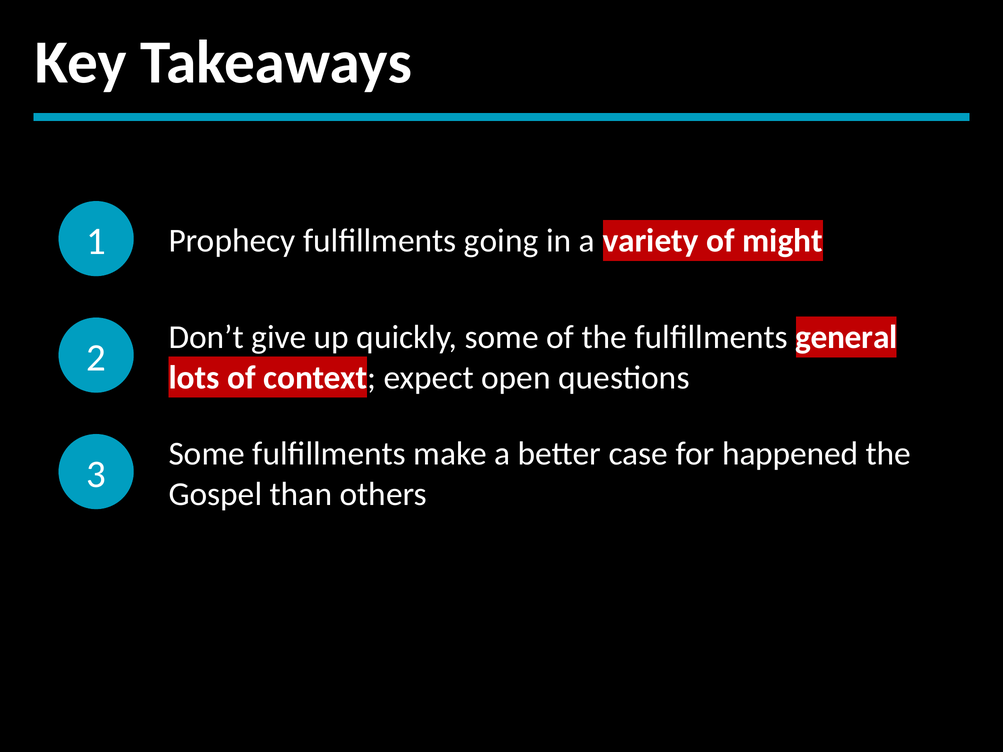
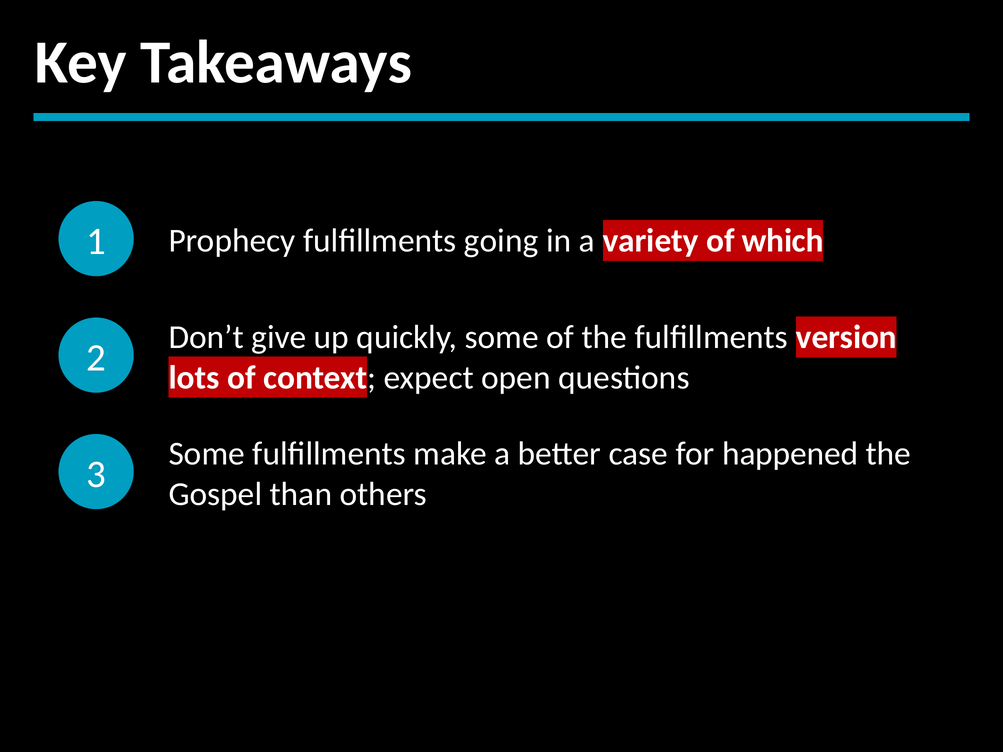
might: might -> which (783, 241)
general: general -> version (846, 337)
